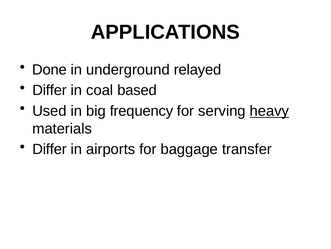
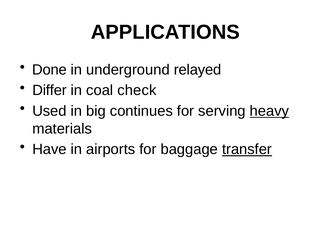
based: based -> check (137, 90)
frequency: frequency -> continues (141, 111)
Differ: Differ -> Have (49, 149)
transfer underline: none -> present (247, 149)
